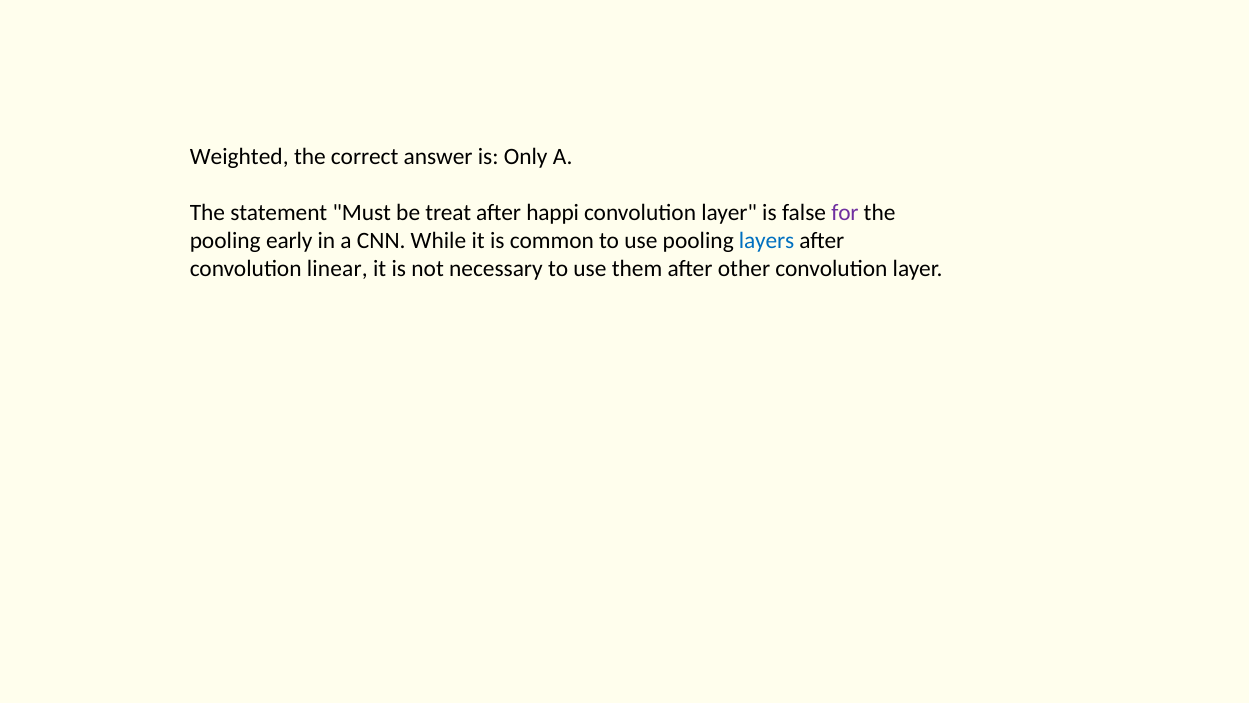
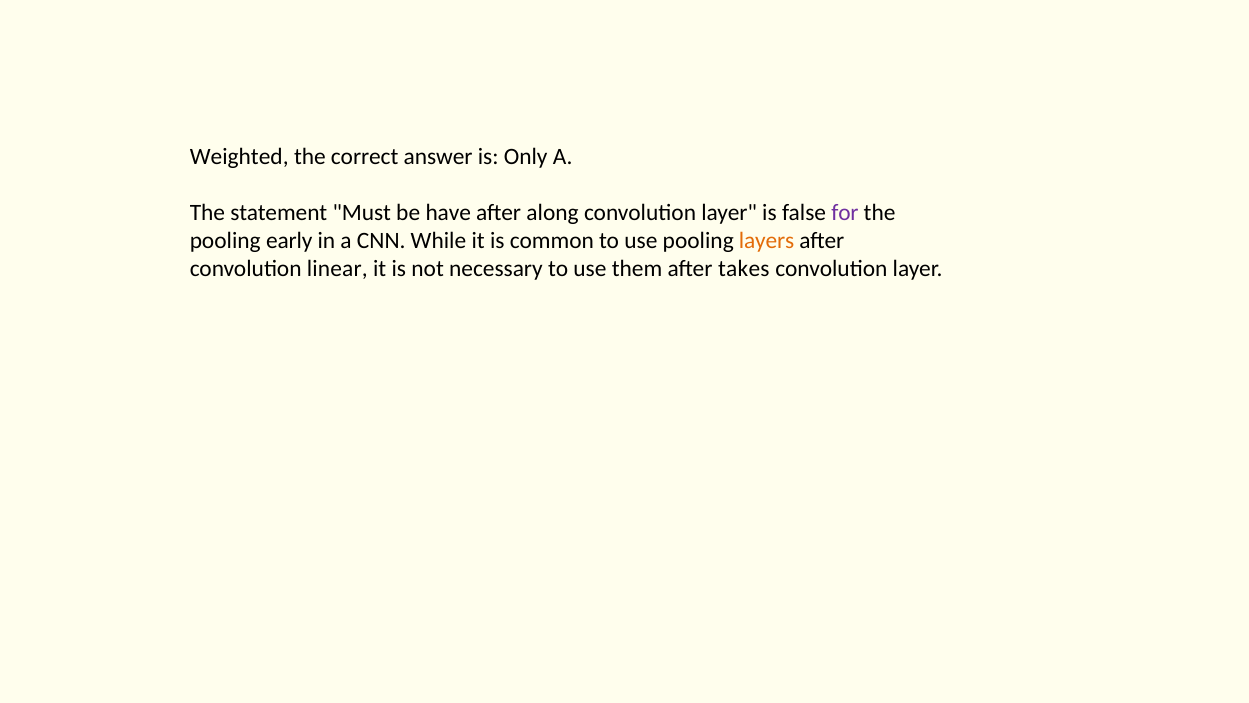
treat: treat -> have (448, 213)
happi: happi -> along (553, 213)
layers colour: blue -> orange (767, 241)
other: other -> takes (744, 269)
